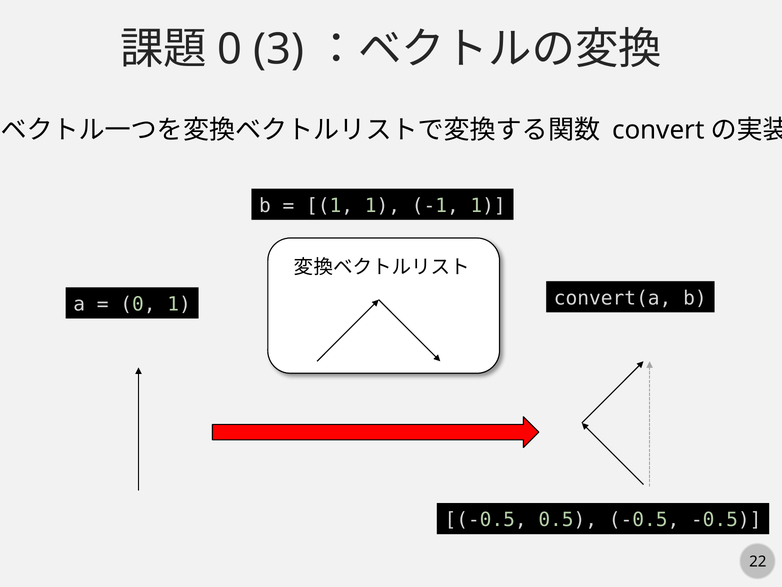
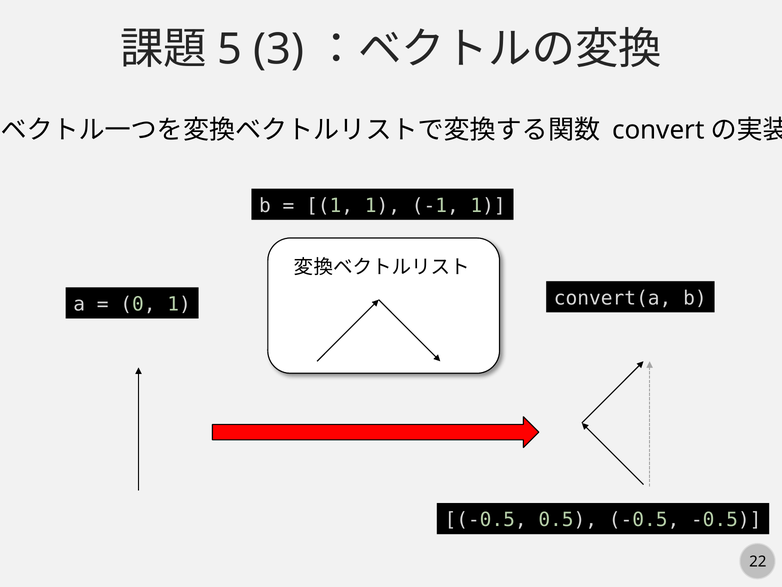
0: 0 -> 5 (230, 49)
